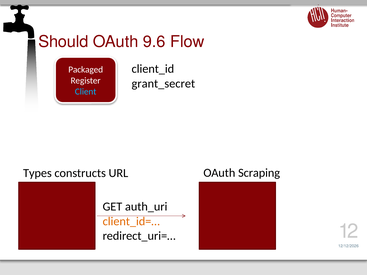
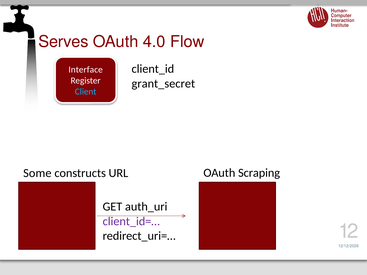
Should: Should -> Serves (63, 42)
9.6: 9.6 -> 4.0 (154, 42)
Packaged: Packaged -> Interface (86, 70)
Types: Types -> Some (37, 173)
client_id=… colour: orange -> purple (131, 221)
